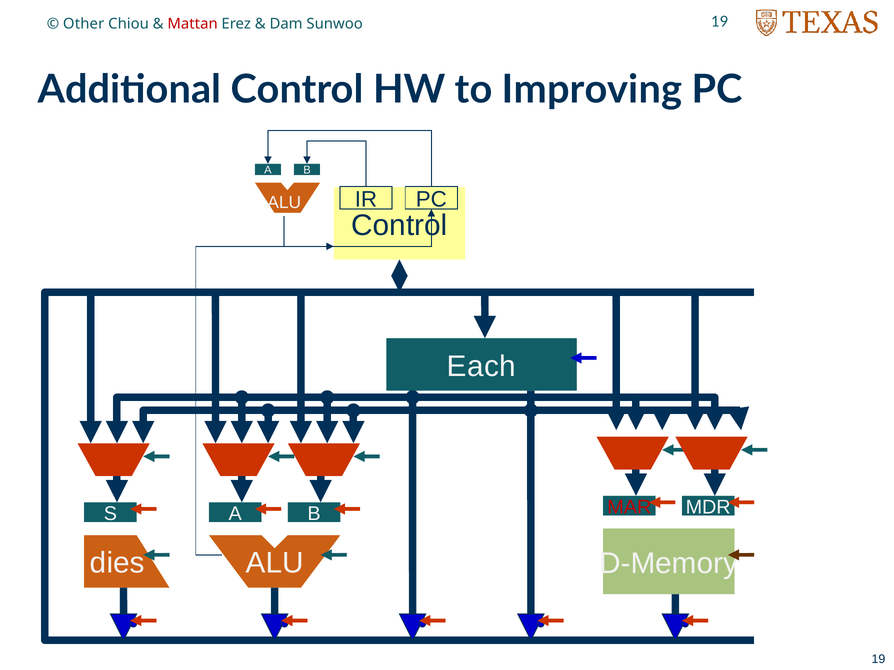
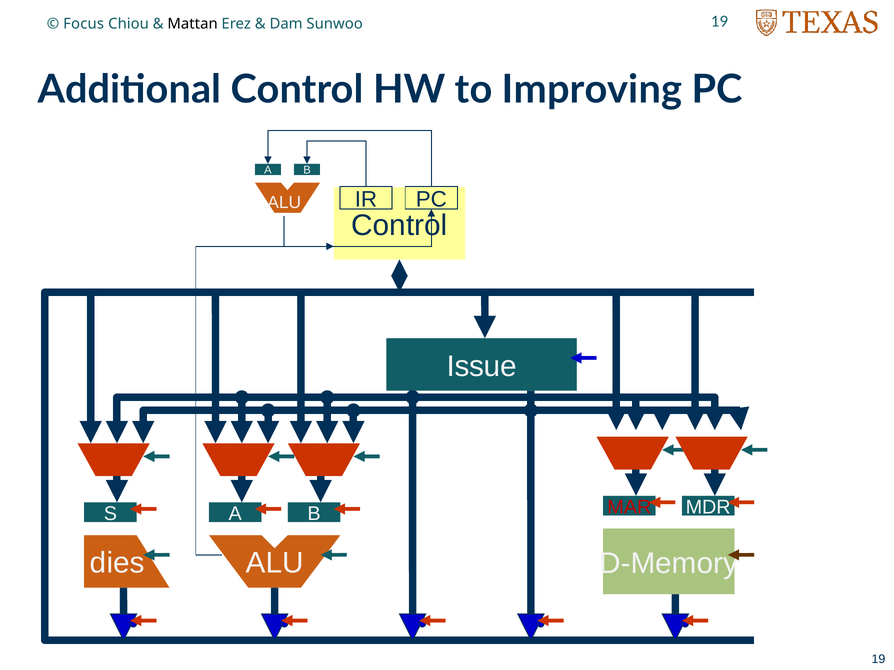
Other: Other -> Focus (84, 24)
Mattan colour: red -> black (193, 24)
Each: Each -> Issue (482, 367)
